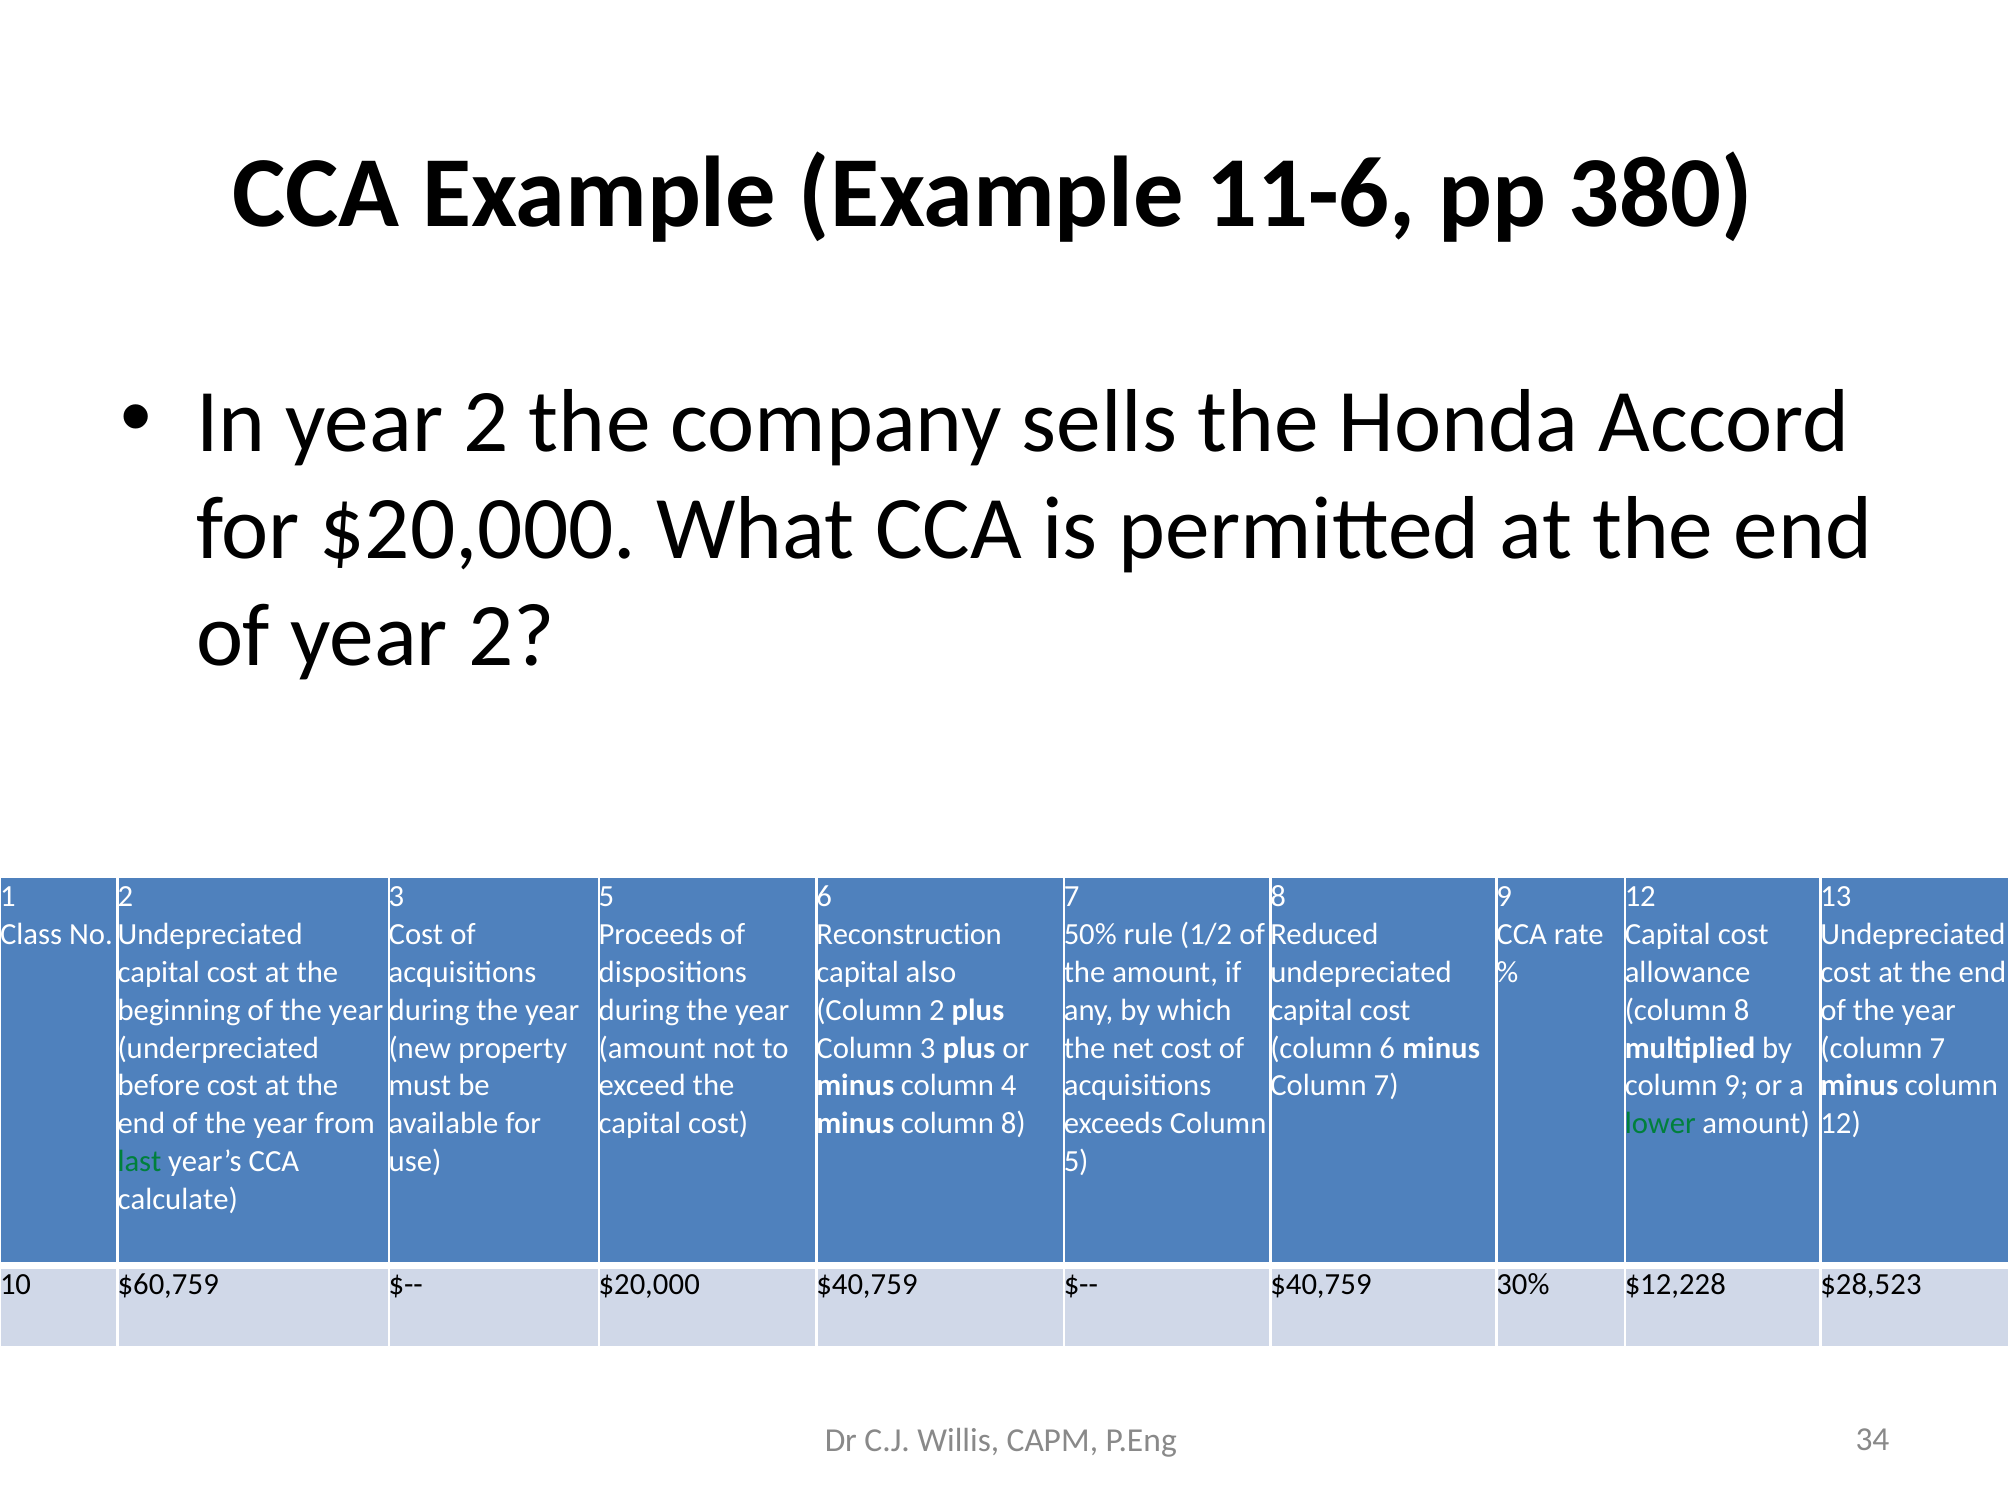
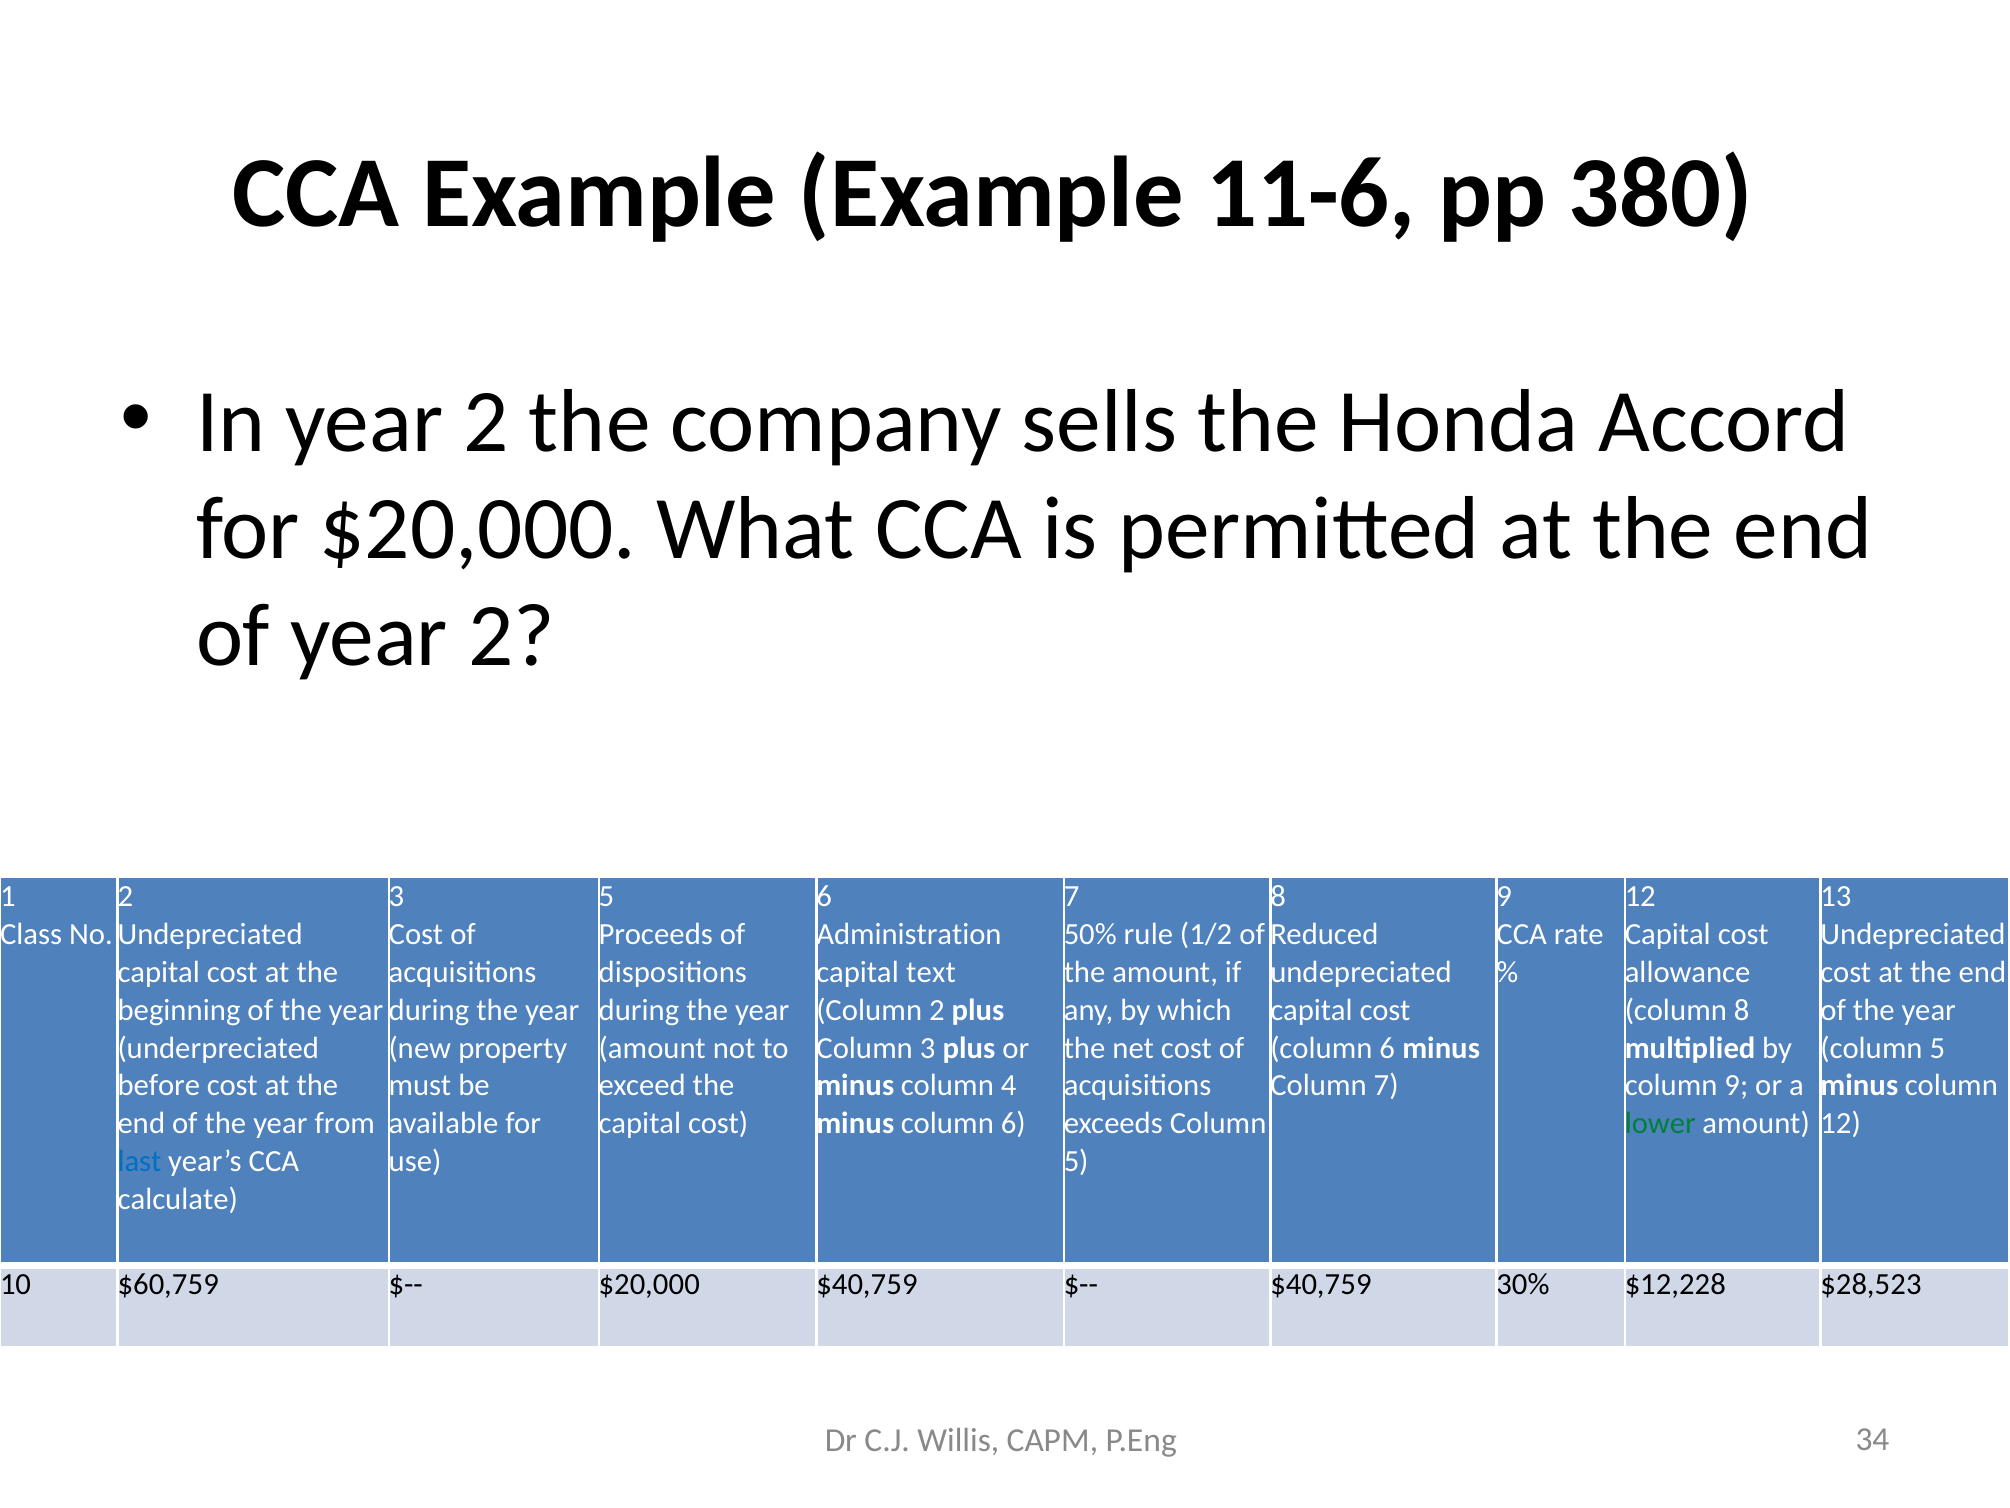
Reconstruction: Reconstruction -> Administration (909, 934)
also: also -> text (931, 972)
7: 7 -> 5 (1937, 1048)
minus column 8: 8 -> 6 (1013, 1123)
last colour: green -> blue (139, 1161)
